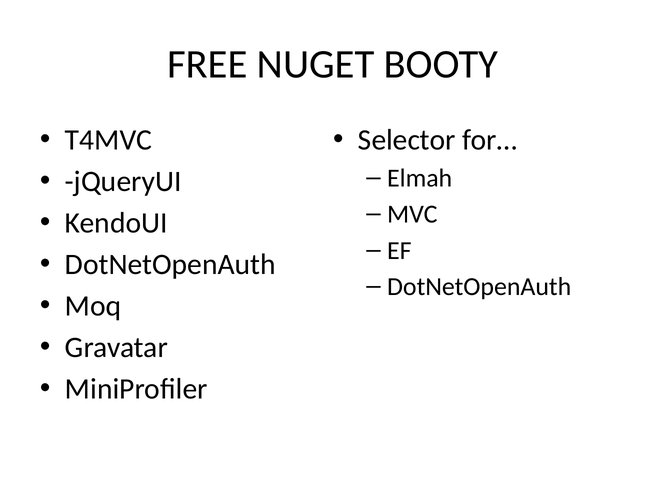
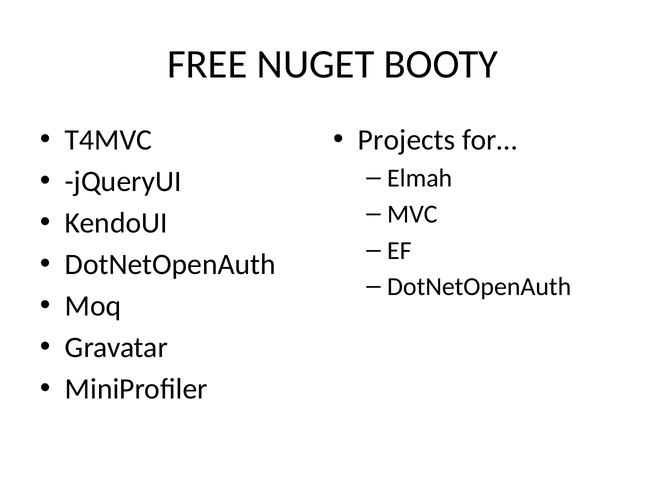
Selector: Selector -> Projects (407, 140)
